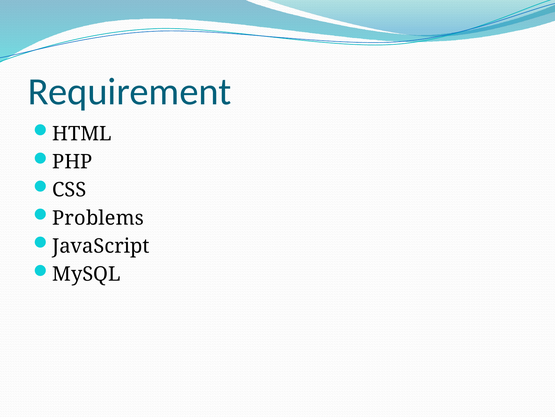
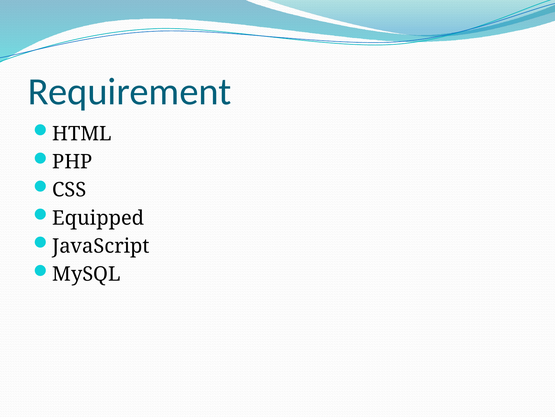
Problems: Problems -> Equipped (98, 218)
